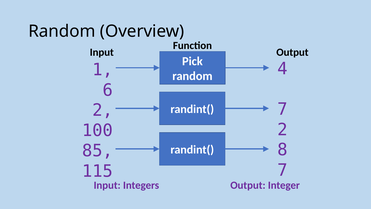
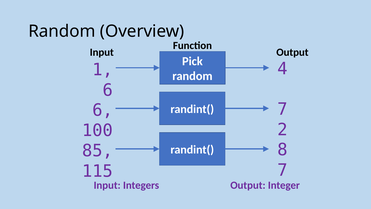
2: 2 -> 6 (103, 110)
